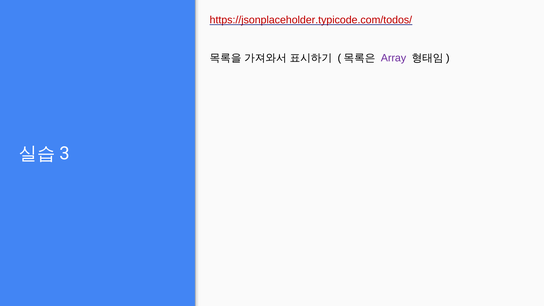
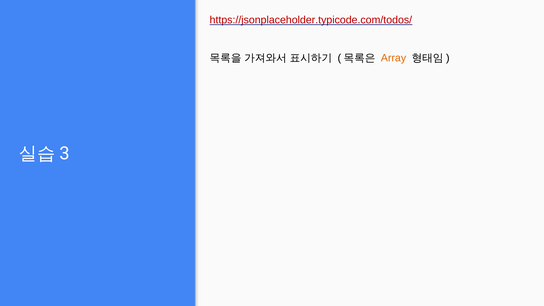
Array colour: purple -> orange (394, 58)
